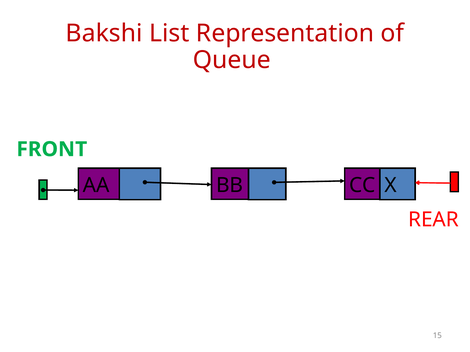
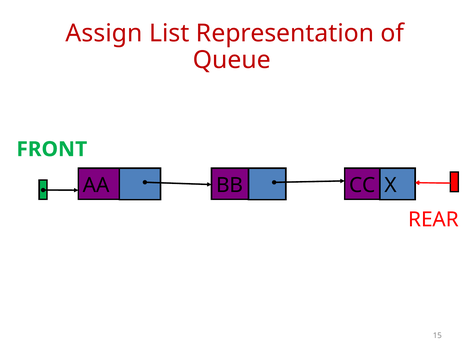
Bakshi: Bakshi -> Assign (104, 33)
